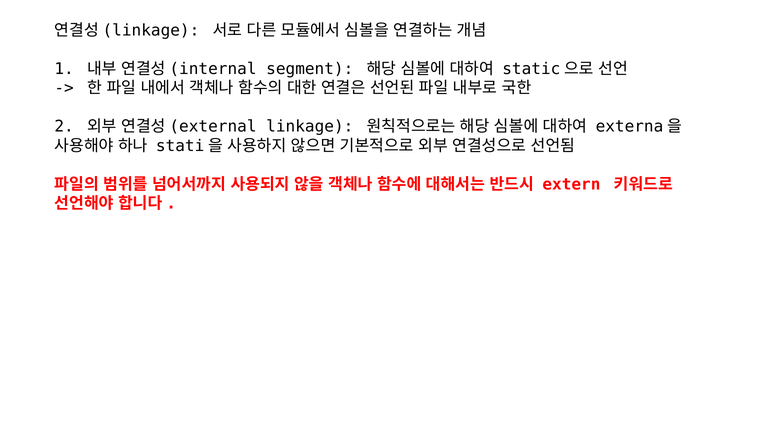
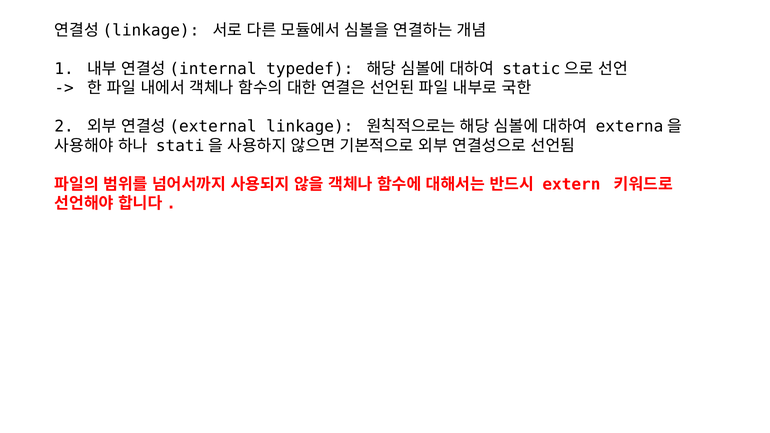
segment: segment -> typedef (310, 69)
